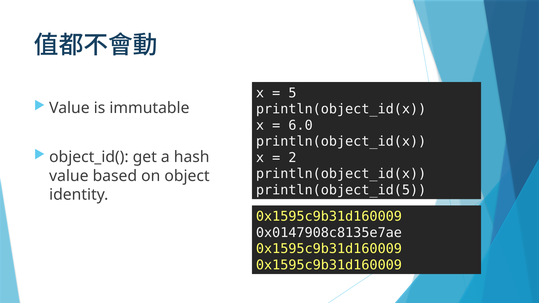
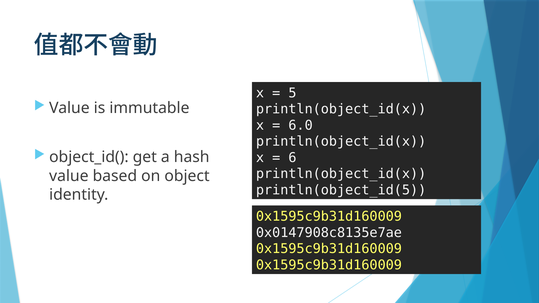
2: 2 -> 6 (292, 158)
